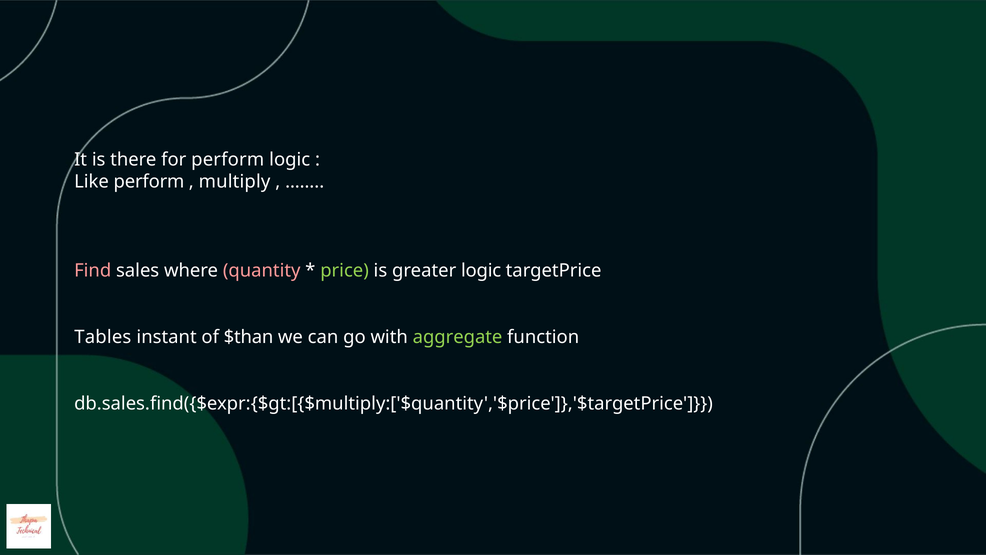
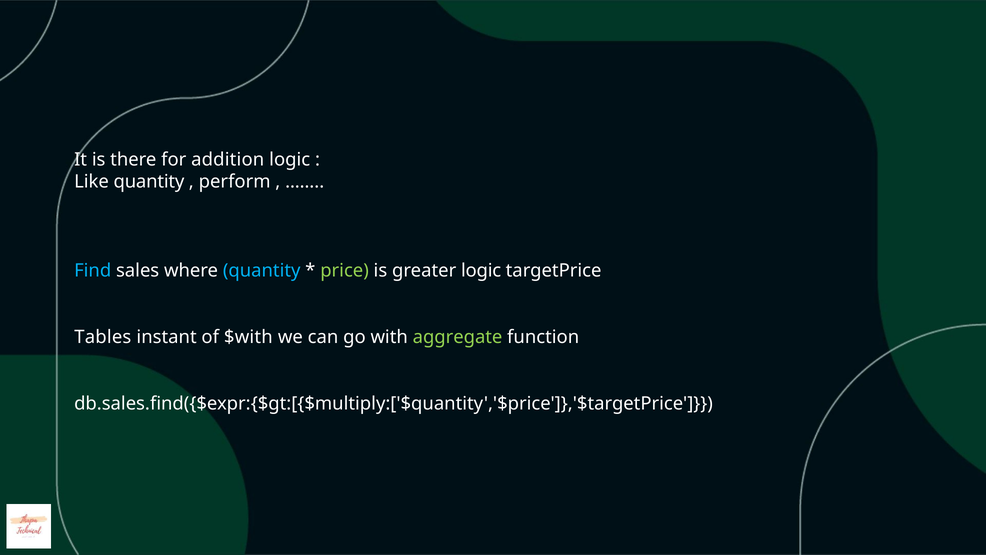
for perform: perform -> addition (228, 159)
Like perform: perform -> quantity (149, 182)
multiply: multiply -> perform (235, 182)
Find colour: pink -> light blue (93, 270)
quantity colour: pink -> light blue (262, 270)
$than: $than -> $with (248, 337)
